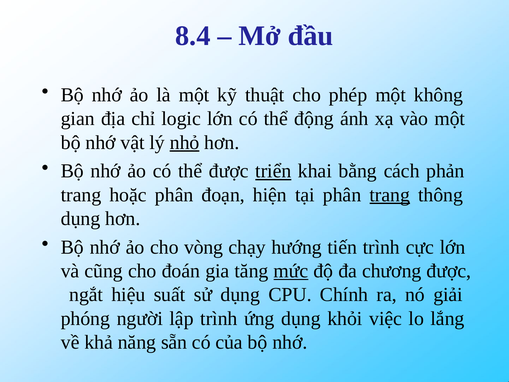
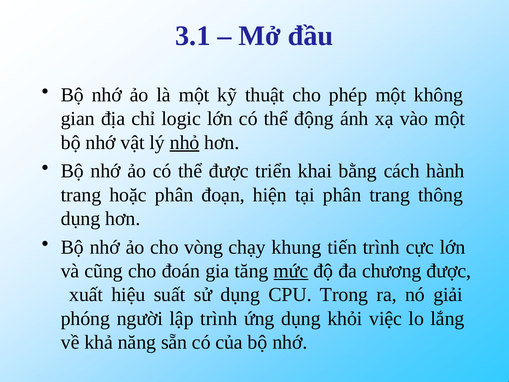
8.4: 8.4 -> 3.1 (193, 36)
triển underline: present -> none (273, 171)
phản: phản -> hành (445, 171)
trang underline: present -> none (390, 195)
hướng: hướng -> khung (297, 247)
ngắt: ngắt -> xuất (86, 295)
Chính: Chính -> Trong (344, 295)
